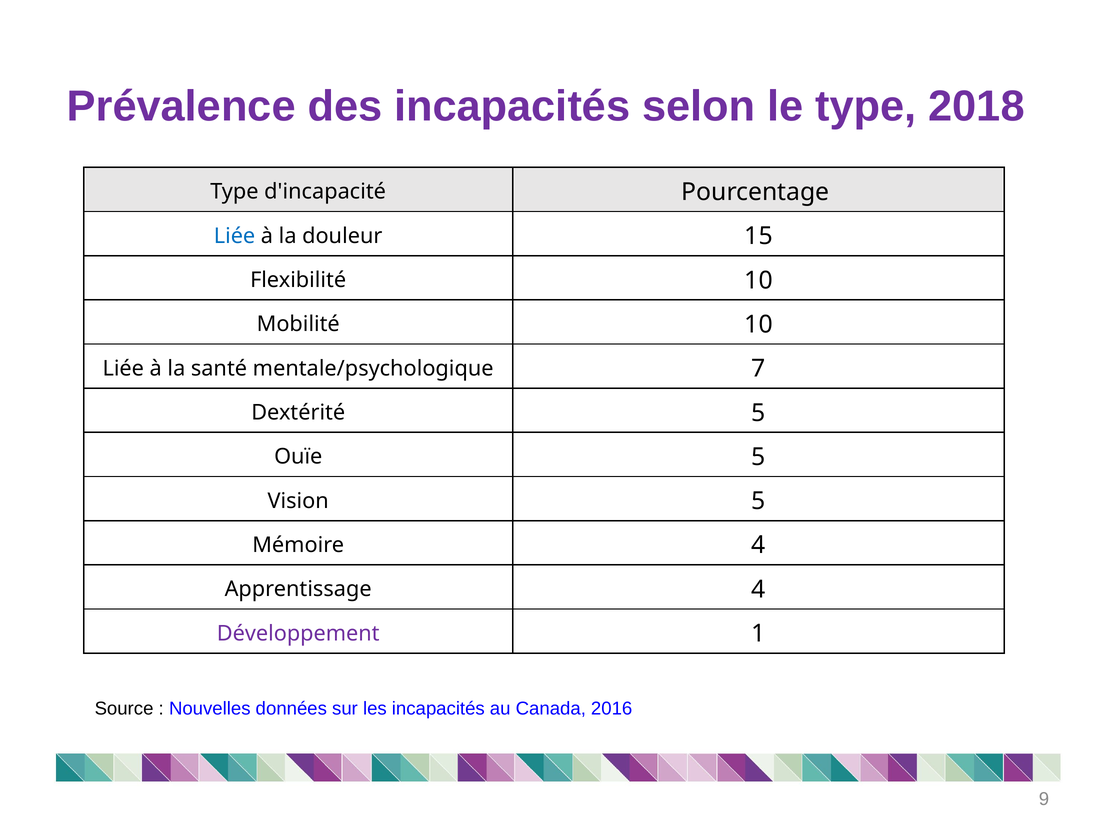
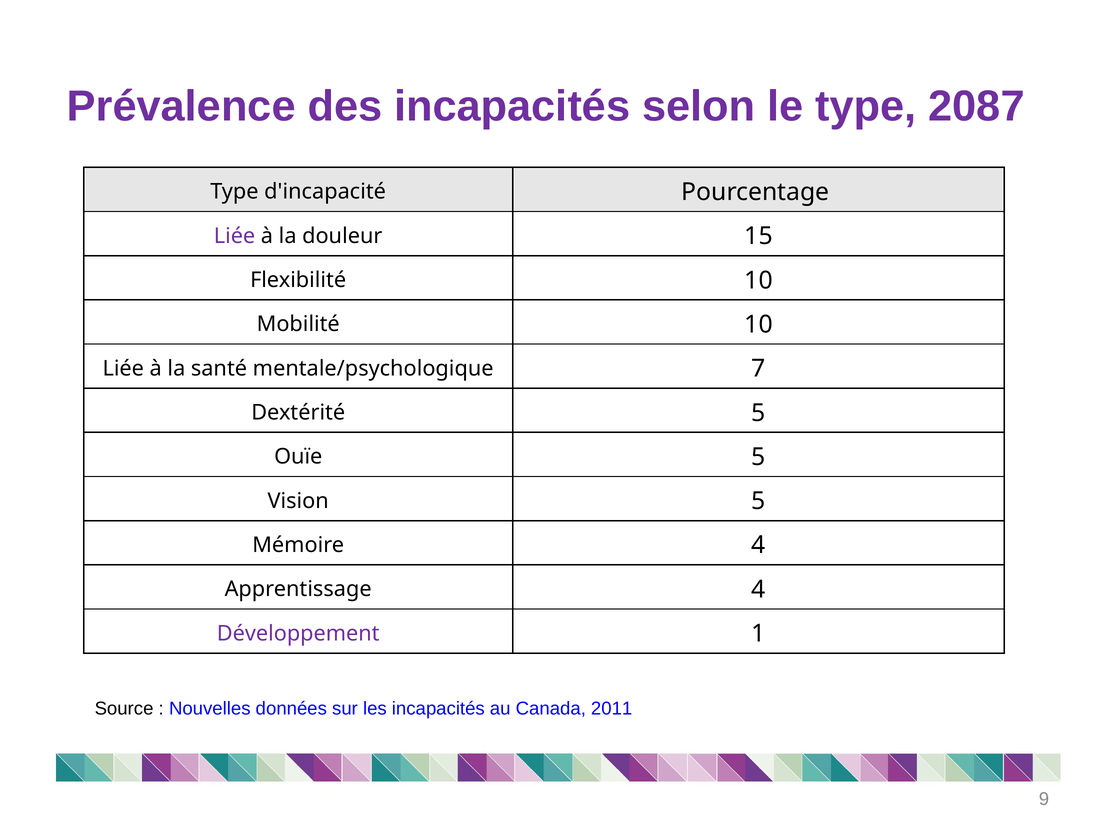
2018: 2018 -> 2087 (976, 106)
Liée colour: blue -> purple (235, 236)
2016: 2016 -> 2011 (612, 708)
